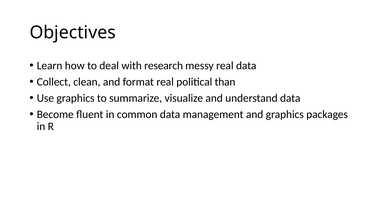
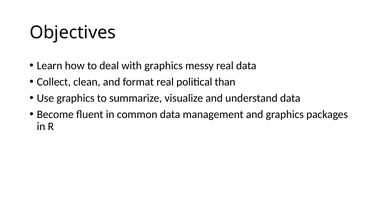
with research: research -> graphics (164, 65)
